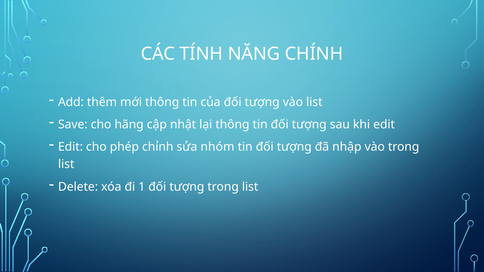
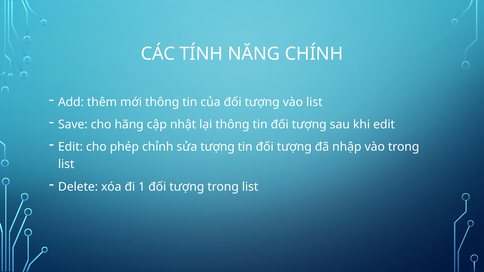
sửa nhóm: nhóm -> tượng (218, 147)
